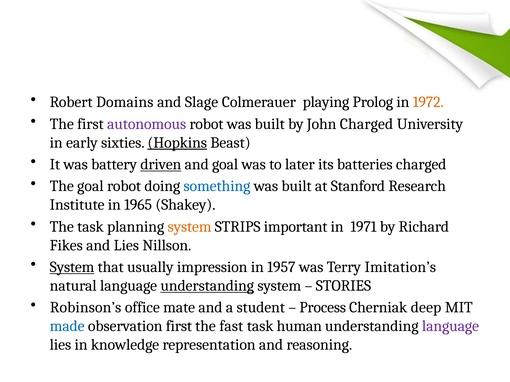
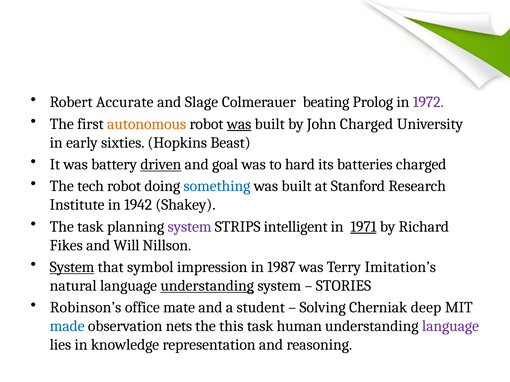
Domains: Domains -> Accurate (125, 102)
playing: playing -> beating (326, 102)
1972 colour: orange -> purple (428, 102)
autonomous colour: purple -> orange (147, 124)
was underline: none -> present (239, 124)
Hopkins underline: present -> none (177, 143)
later: later -> hard (300, 165)
The goal: goal -> tech (91, 186)
1965: 1965 -> 1942 (138, 205)
system colour: orange -> purple (190, 227)
important: important -> intelligent (296, 227)
1971 underline: none -> present (363, 227)
and Lies: Lies -> Will (126, 246)
usually: usually -> symbol (150, 267)
1957: 1957 -> 1987 (281, 267)
Process: Process -> Solving (323, 308)
observation first: first -> nets (179, 327)
fast: fast -> this (231, 327)
